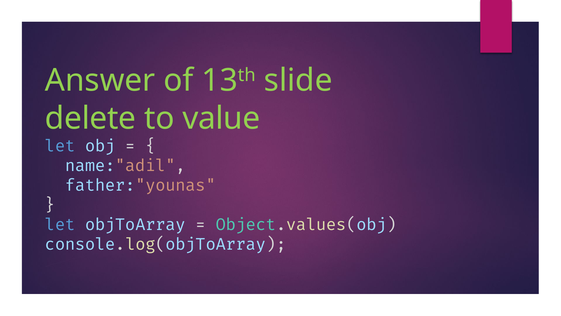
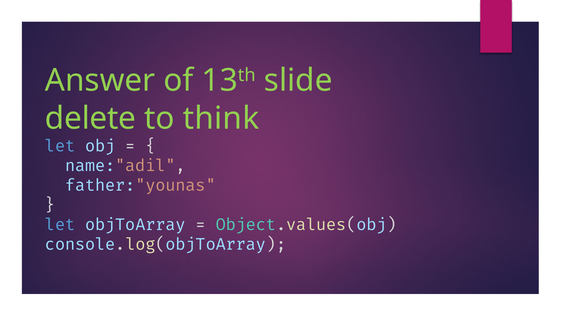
value: value -> think (221, 118)
